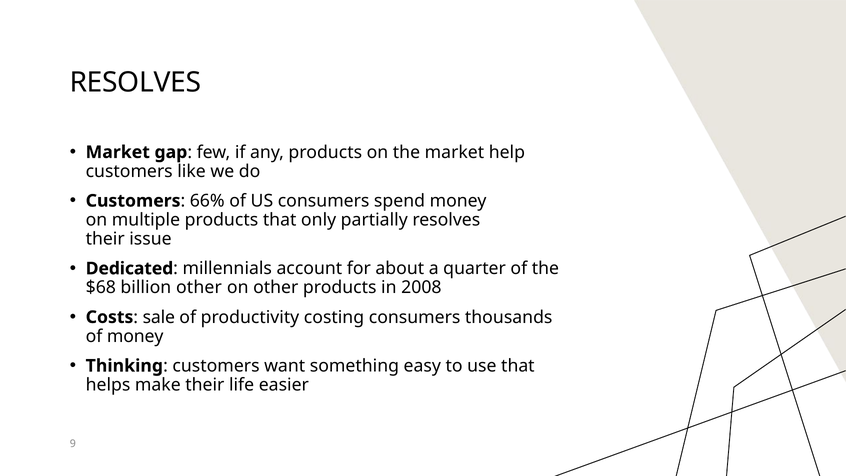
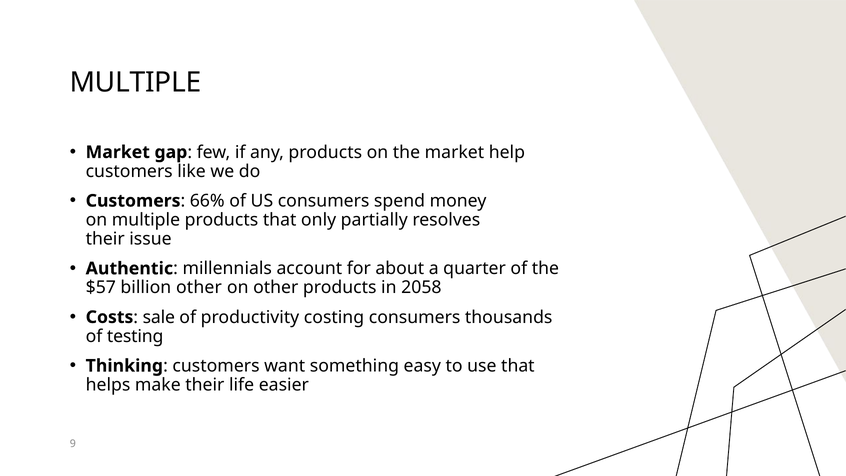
RESOLVES: RESOLVES -> MULTIPLE (135, 82)
Dedicated: Dedicated -> Authentic (129, 268)
$68: $68 -> $57 (101, 287)
2008: 2008 -> 2058 (421, 287)
of money: money -> testing (135, 336)
